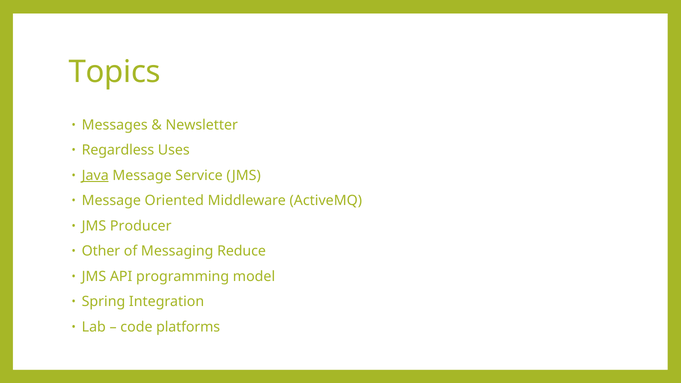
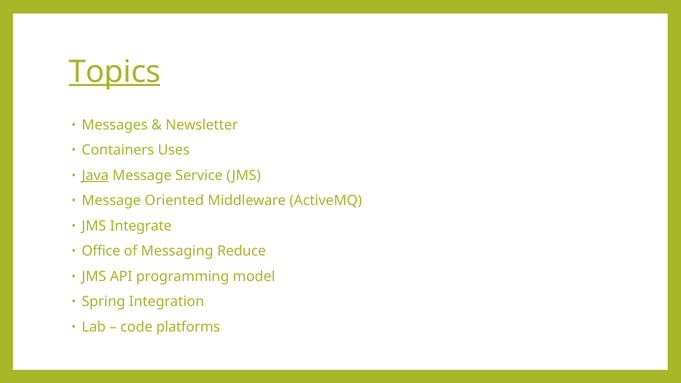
Topics underline: none -> present (115, 72)
Regardless: Regardless -> Containers (118, 150)
Producer: Producer -> Integrate (141, 226)
Other: Other -> Office (101, 251)
